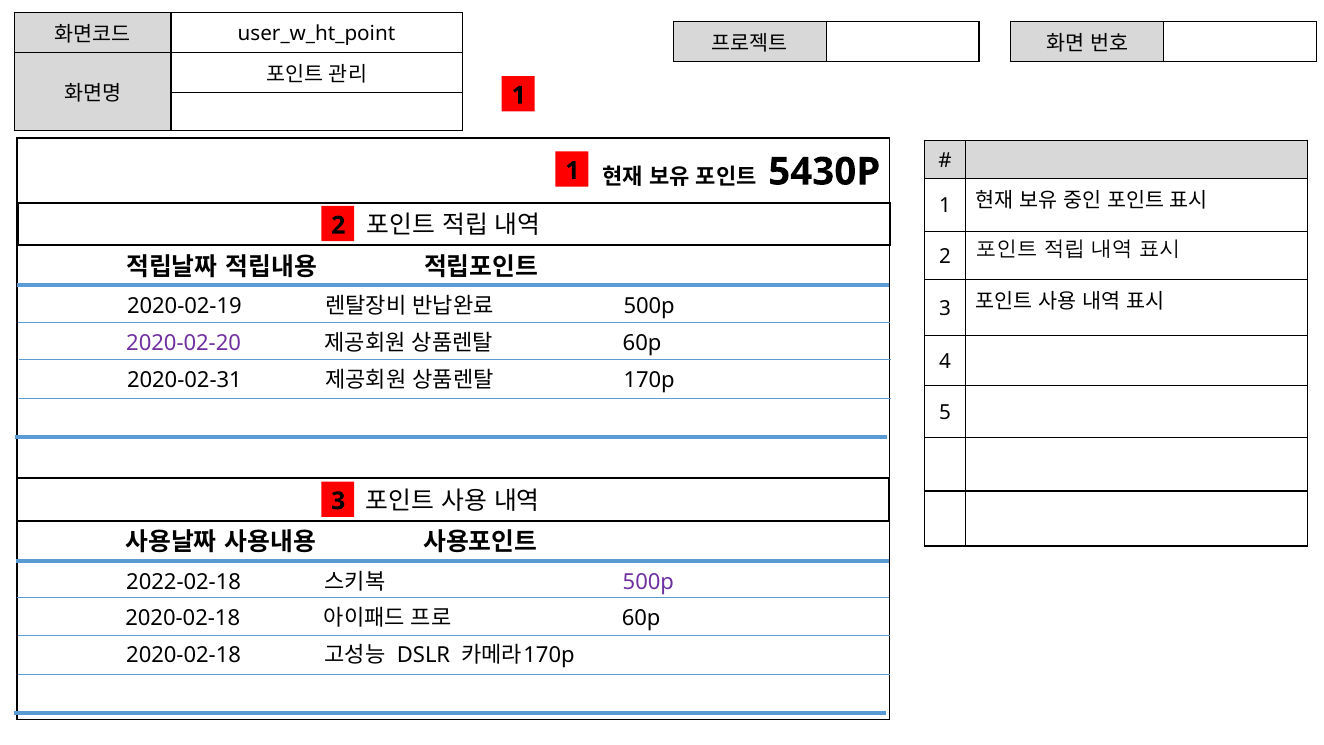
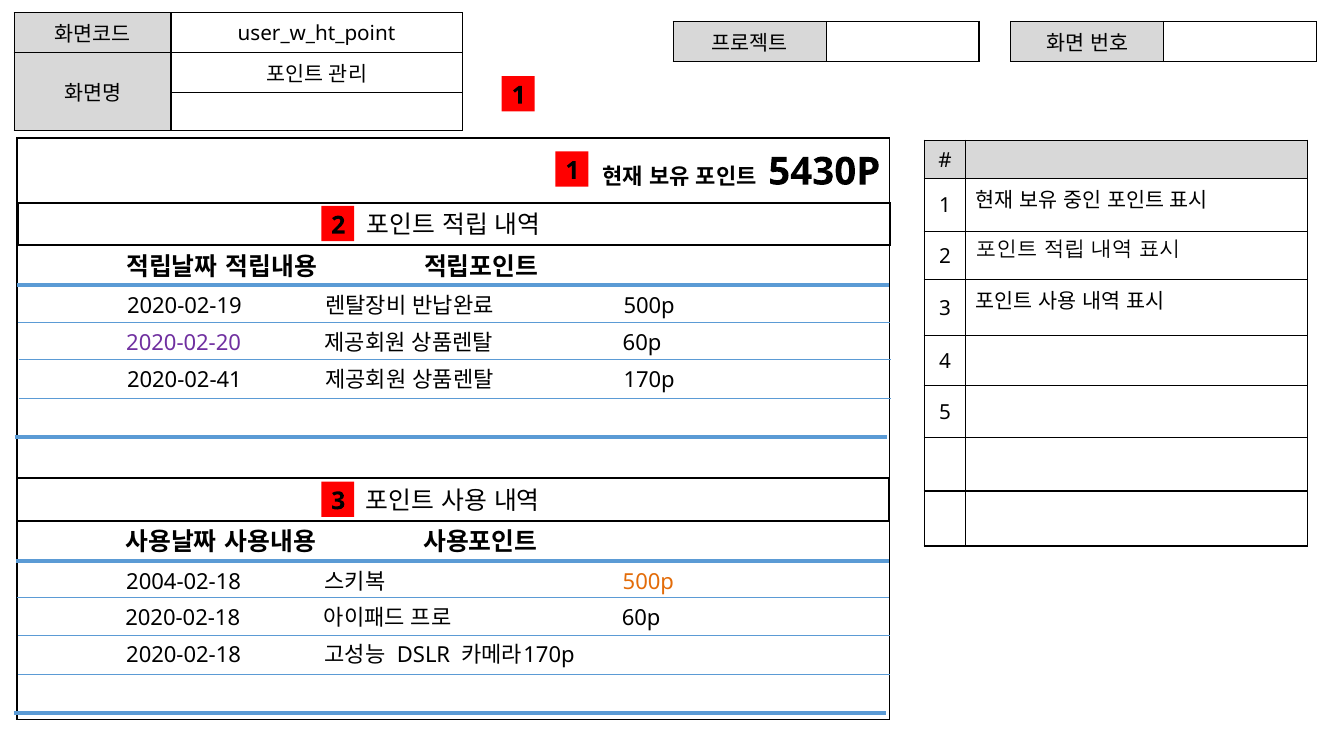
2020-02-31: 2020-02-31 -> 2020-02-41 (184, 380)
2022-02-18: 2022-02-18 -> 2004-02-18 (184, 582)
500p colour: purple -> orange (648, 582)
